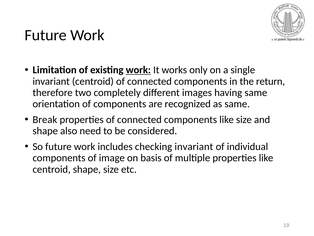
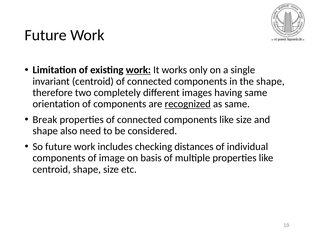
the return: return -> shape (270, 81)
recognized underline: none -> present (188, 104)
checking invariant: invariant -> distances (194, 146)
